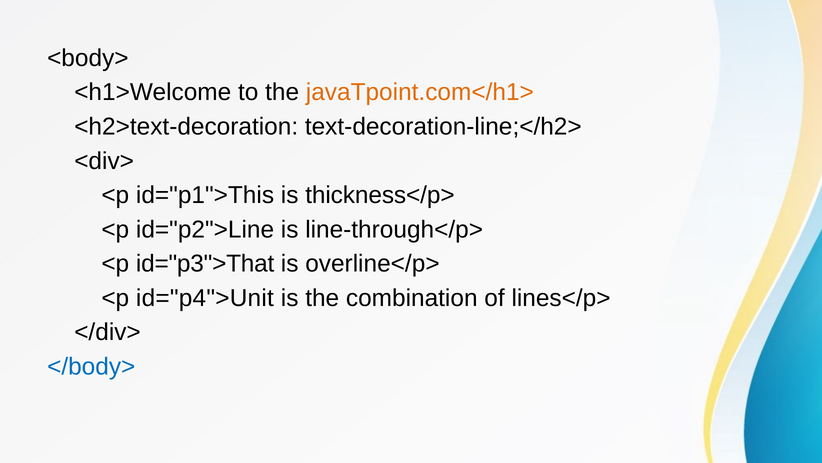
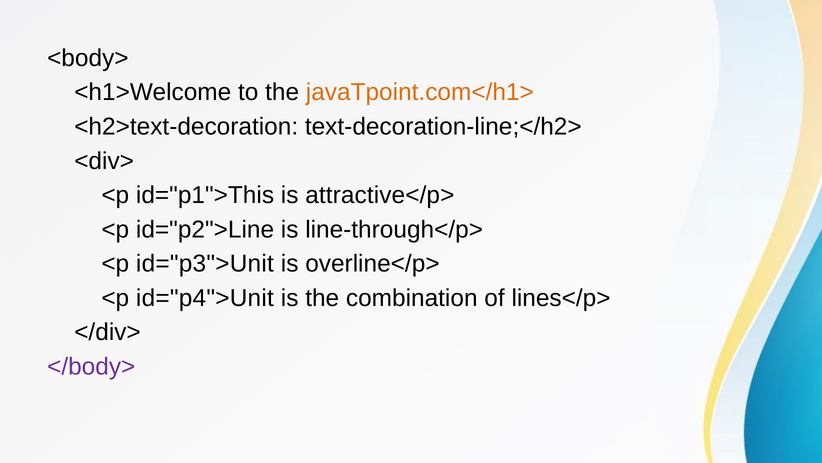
thickness</p>: thickness</p> -> attractive</p> (380, 195)
id="p3">That: id="p3">That -> id="p3">Unit (205, 263)
</body> colour: blue -> purple (91, 366)
